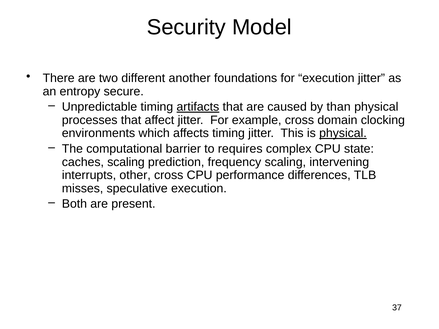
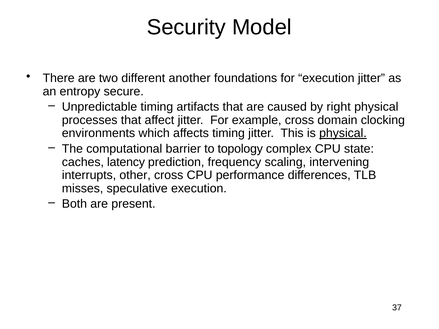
artifacts underline: present -> none (198, 107)
than: than -> right (339, 107)
requires: requires -> topology (240, 149)
caches scaling: scaling -> latency (126, 162)
